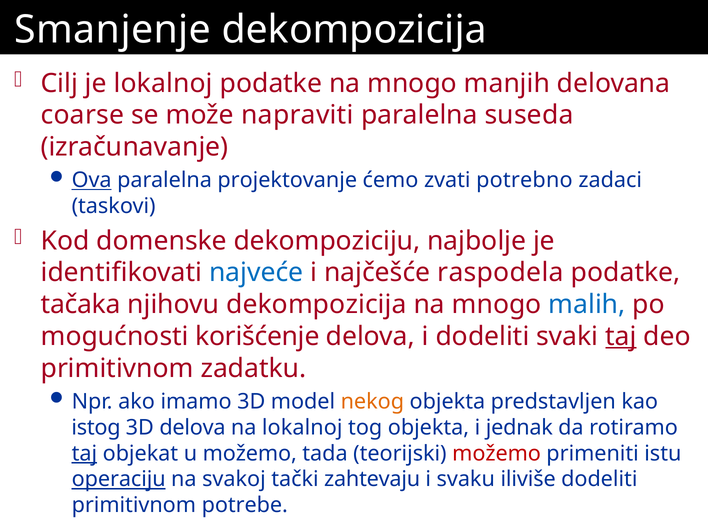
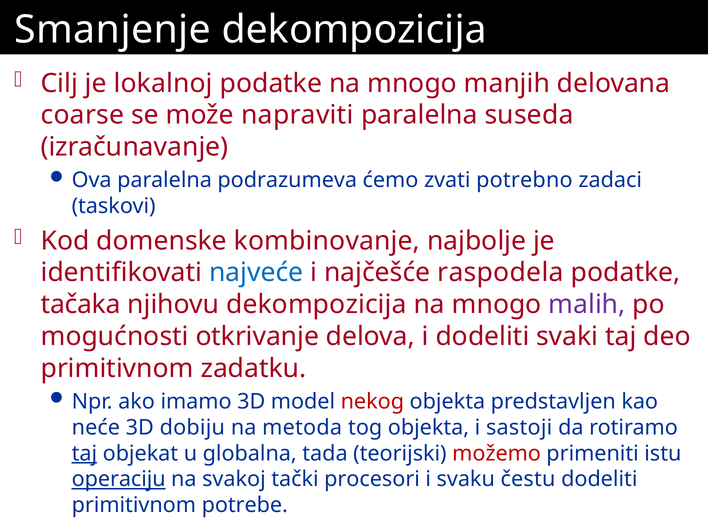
Ova underline: present -> none (92, 180)
projektovanje: projektovanje -> podrazumeva (287, 180)
dekompoziciju: dekompoziciju -> kombinovanje (327, 241)
malih colour: blue -> purple (587, 305)
korišćenje: korišćenje -> otkrivanje (257, 337)
taj underline: present -> none (621, 337)
nekog colour: orange -> red (372, 401)
istog: istog -> neće (96, 427)
3D delova: delova -> dobiju (192, 427)
na lokalnoj: lokalnoj -> metoda (302, 427)
jednak: jednak -> sastoji (519, 427)
u možemo: možemo -> globalna (250, 453)
zahtevaju: zahtevaju -> procesori (372, 479)
iliviše: iliviše -> čestu (528, 479)
